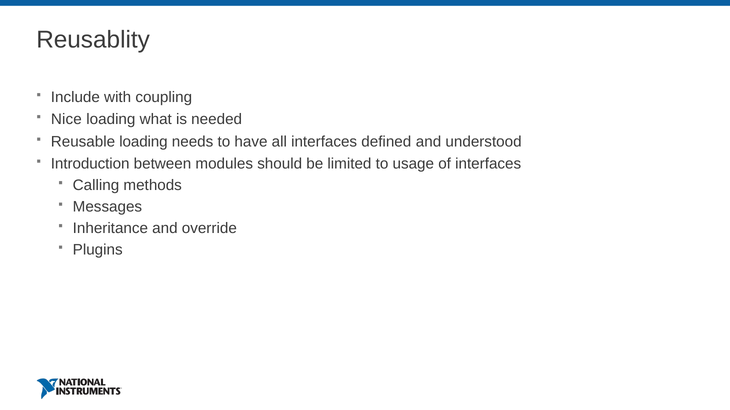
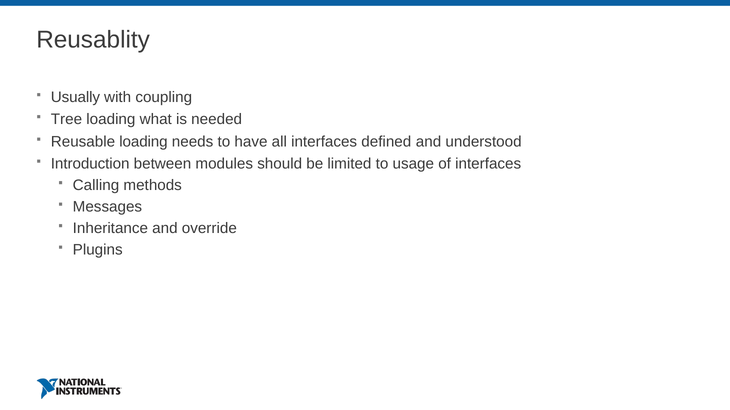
Include: Include -> Usually (75, 97)
Nice: Nice -> Tree (66, 120)
